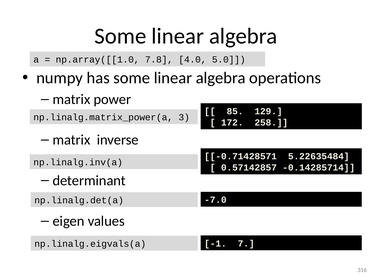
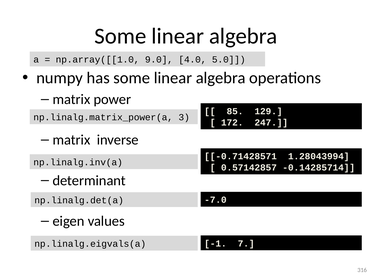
7.8: 7.8 -> 9.0 (159, 60)
258: 258 -> 247 (271, 123)
5.22635484: 5.22635484 -> 1.28043994 (319, 156)
